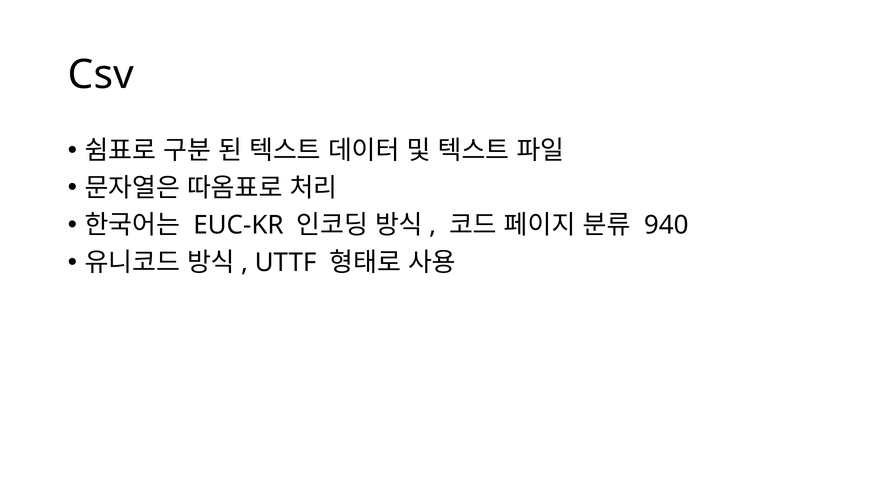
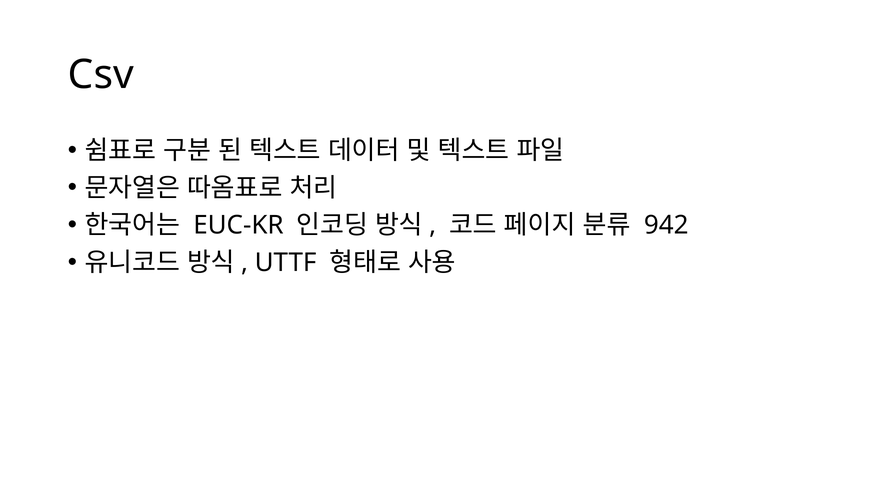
940: 940 -> 942 (666, 225)
